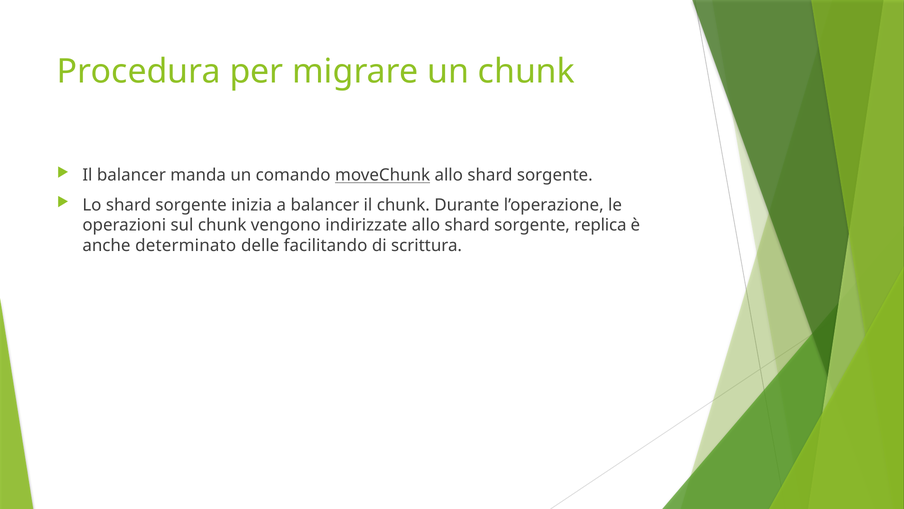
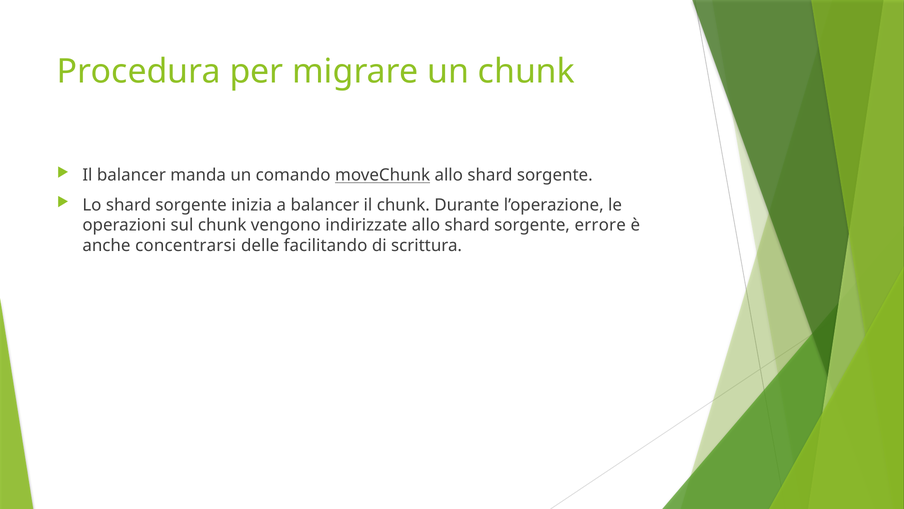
replica: replica -> errore (600, 225)
determinato: determinato -> concentrarsi (186, 245)
